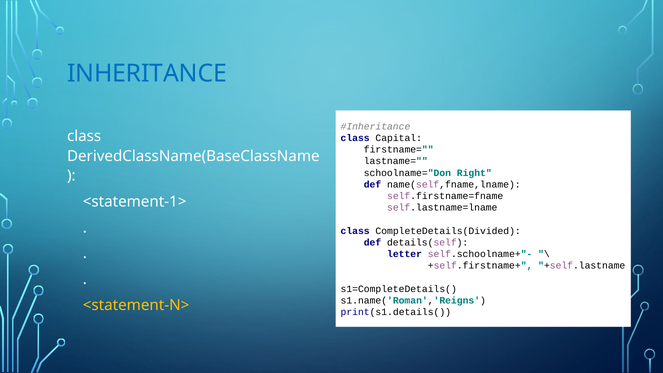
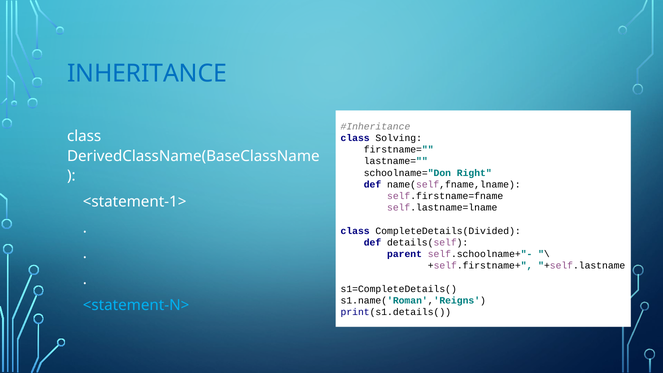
Capital: Capital -> Solving (399, 138)
letter: letter -> parent (405, 254)
<statement-N> colour: yellow -> light blue (136, 305)
